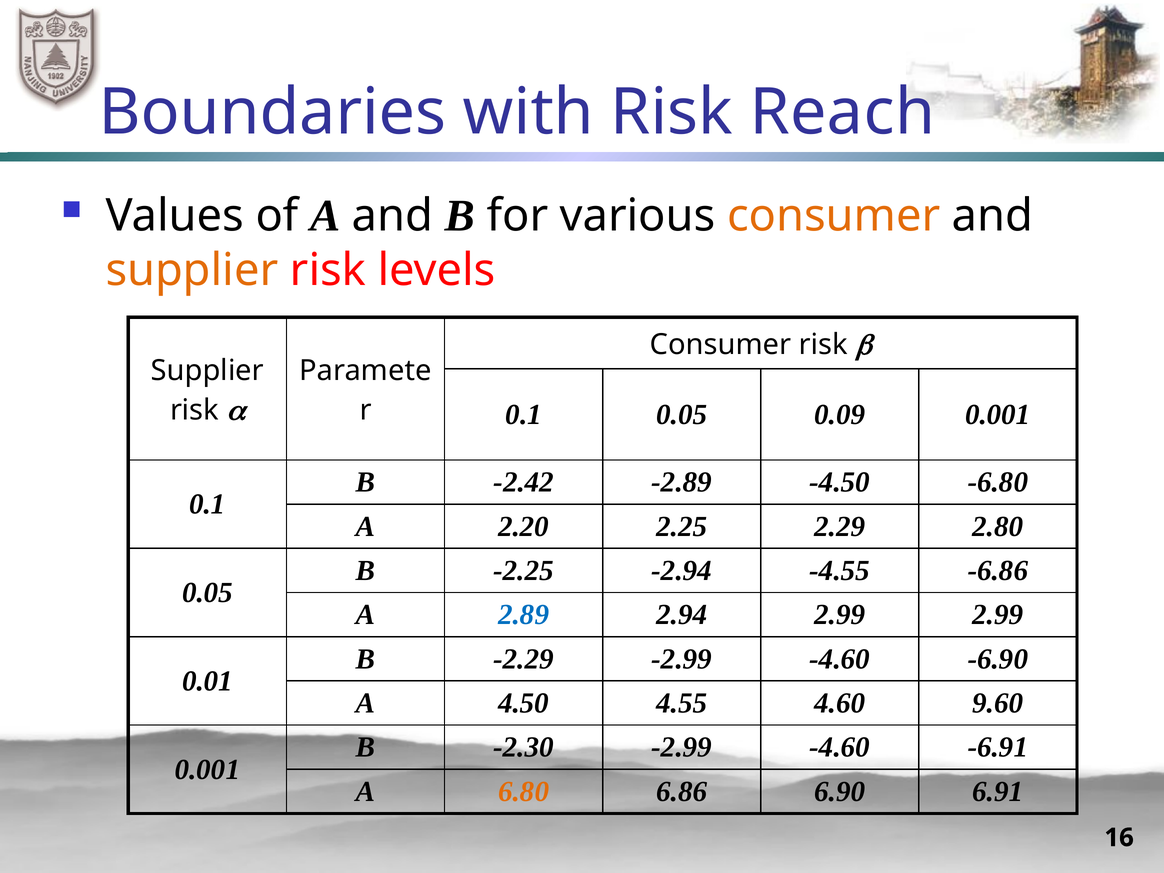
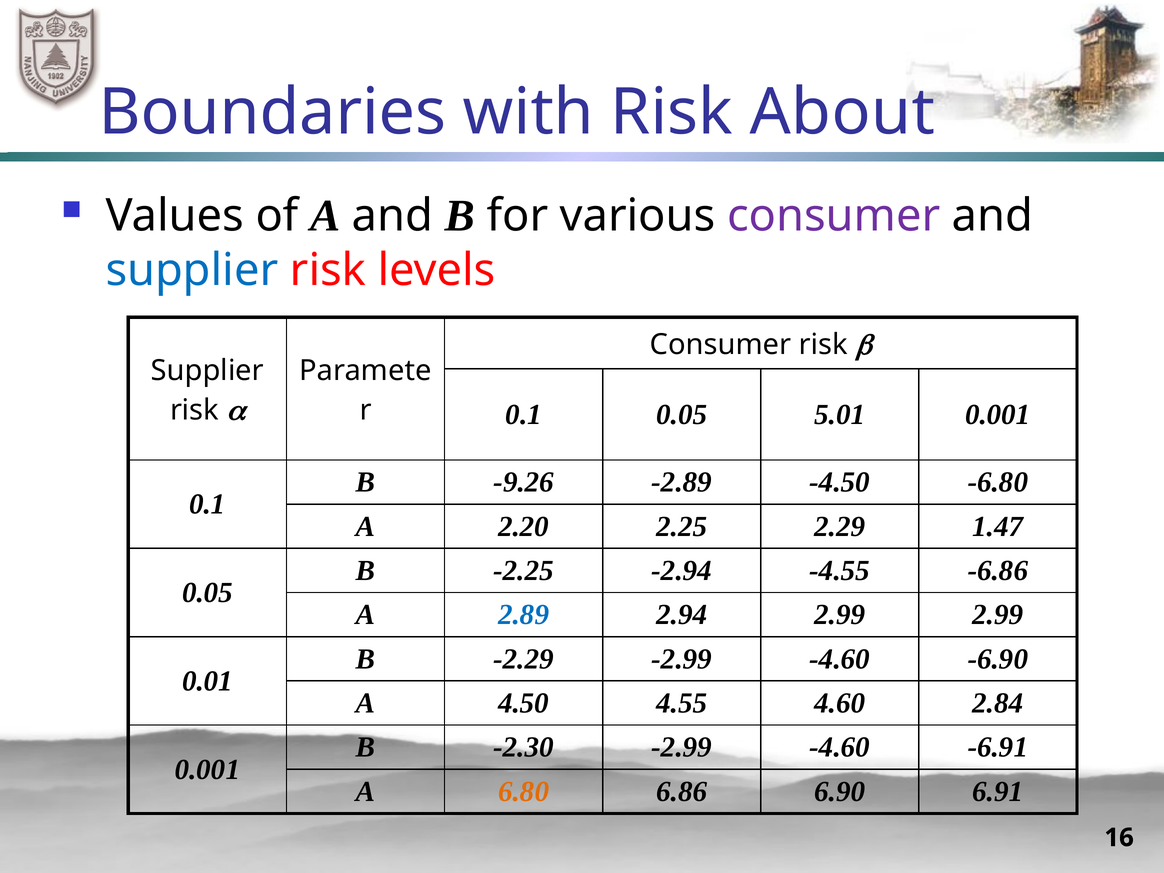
Reach: Reach -> About (842, 112)
consumer colour: orange -> purple (834, 216)
supplier colour: orange -> blue (192, 270)
0.09: 0.09 -> 5.01 (840, 415)
-2.42: -2.42 -> -9.26 (524, 482)
2.80: 2.80 -> 1.47 (998, 526)
9.60: 9.60 -> 2.84 (998, 703)
